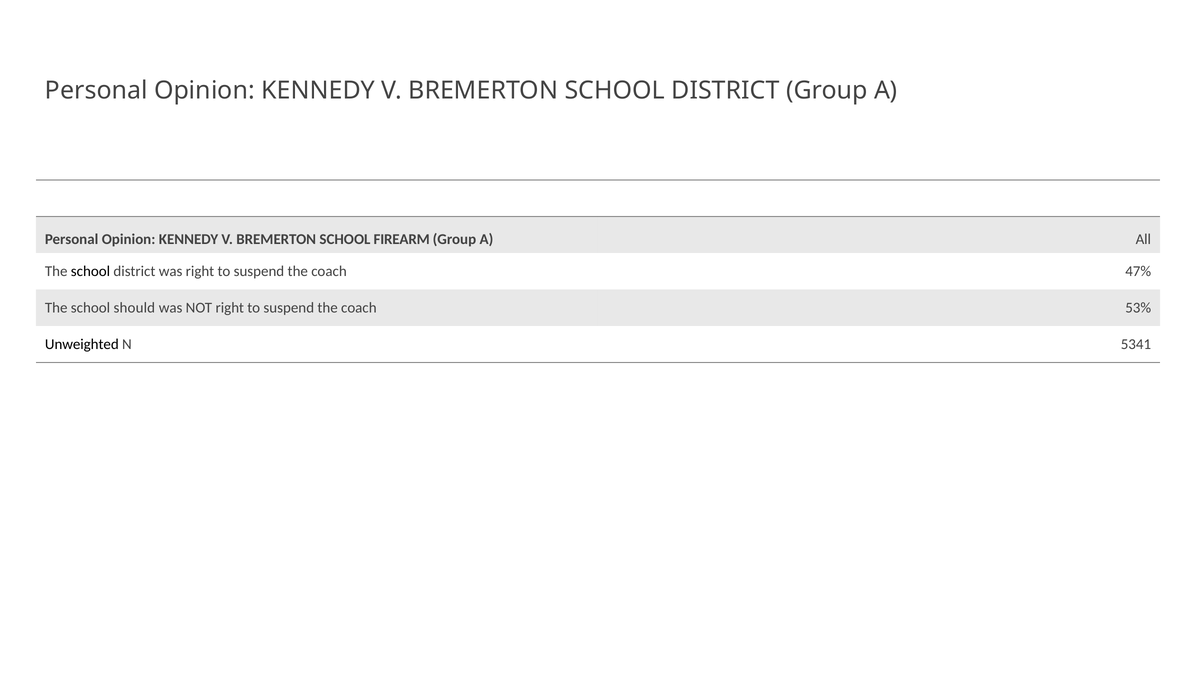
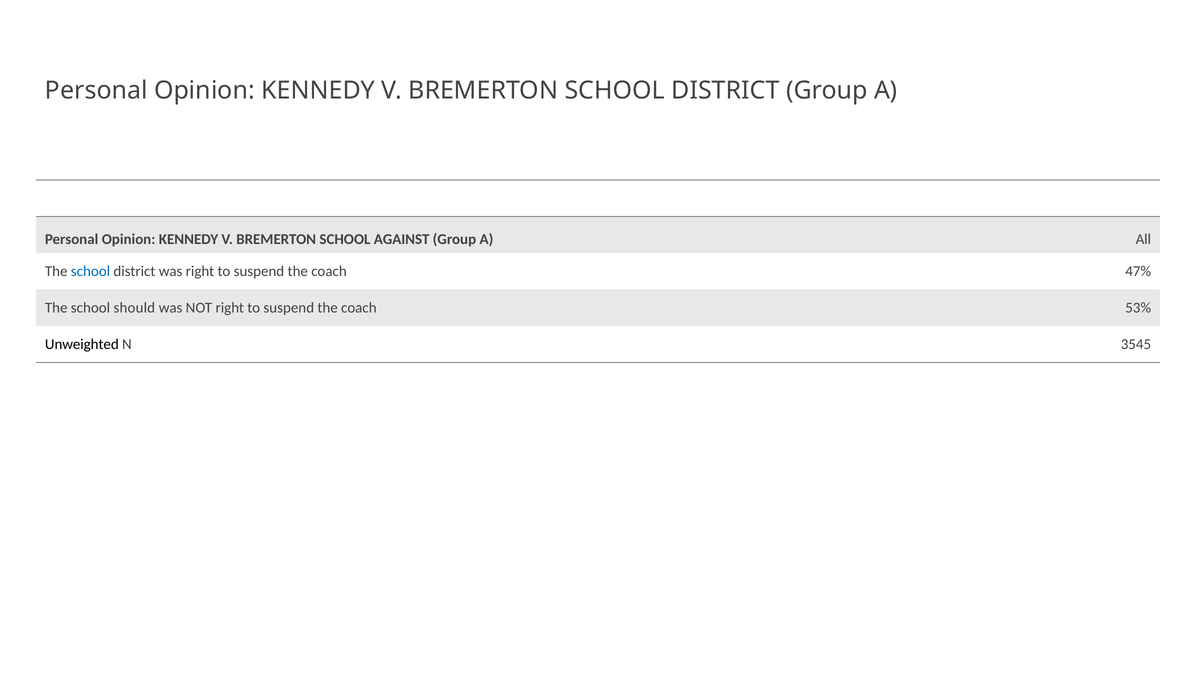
FIREARM: FIREARM -> AGAINST (402, 239)
school colour: black -> blue (90, 271)
5341: 5341 -> 3545 (1136, 344)
